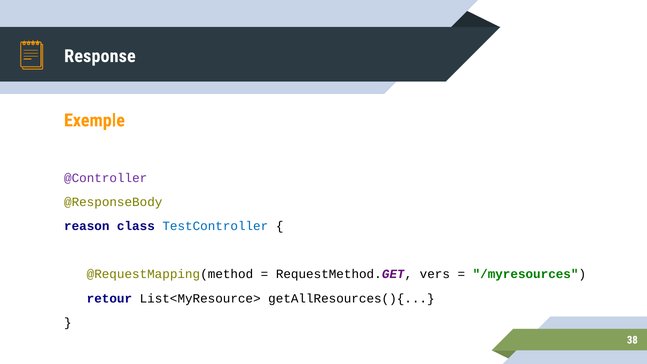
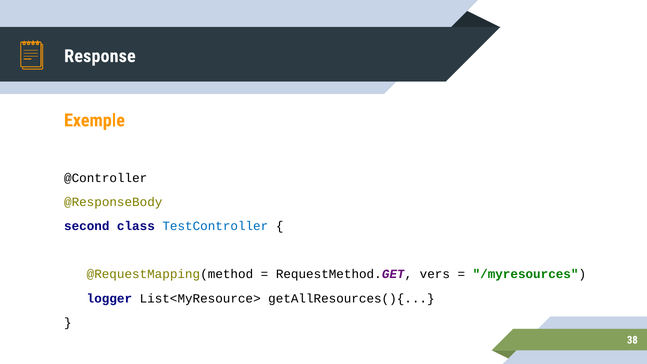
@Controller colour: purple -> black (106, 178)
reason: reason -> second (87, 226)
retour: retour -> logger (109, 298)
